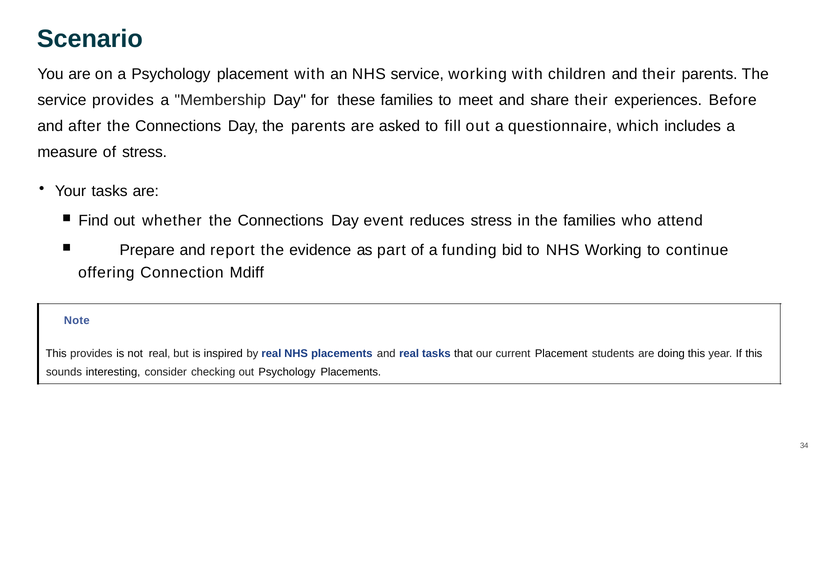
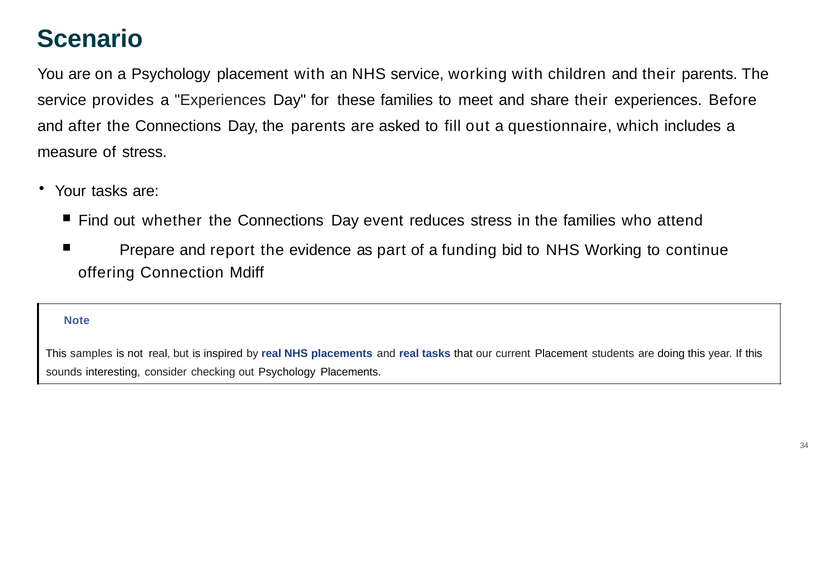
a Membership: Membership -> Experiences (220, 100)
This provides: provides -> samples (91, 354)
